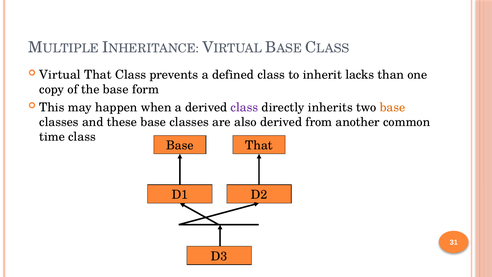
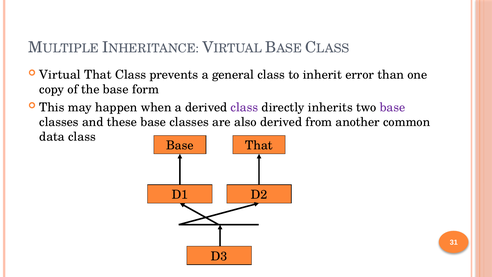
defined: defined -> general (233, 75)
lacks: lacks -> error (360, 75)
base colour: orange -> purple (393, 107)
time: time -> data (52, 137)
